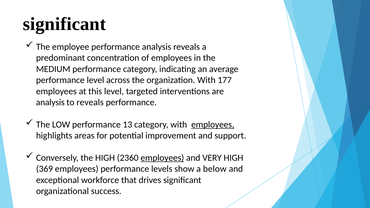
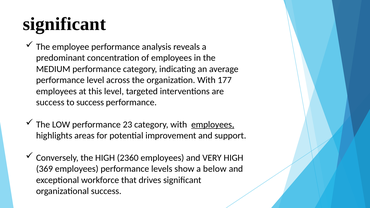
analysis: analysis -> success (50, 102)
to reveals: reveals -> success (90, 102)
13: 13 -> 23 (128, 125)
employees underline: present -> none (162, 158)
